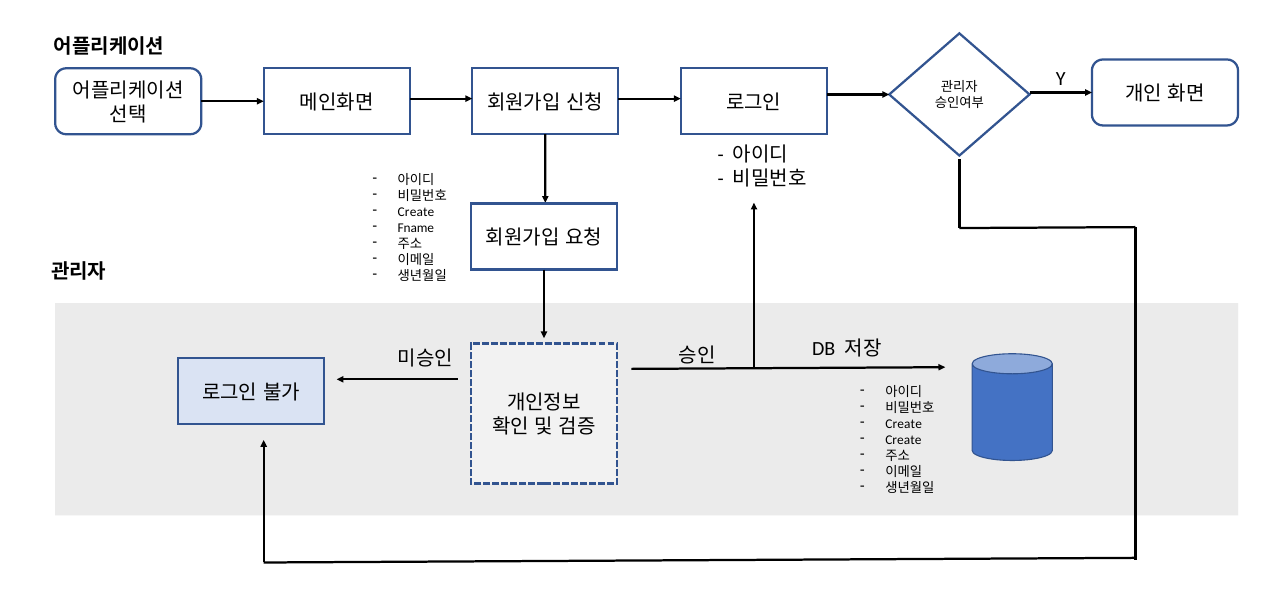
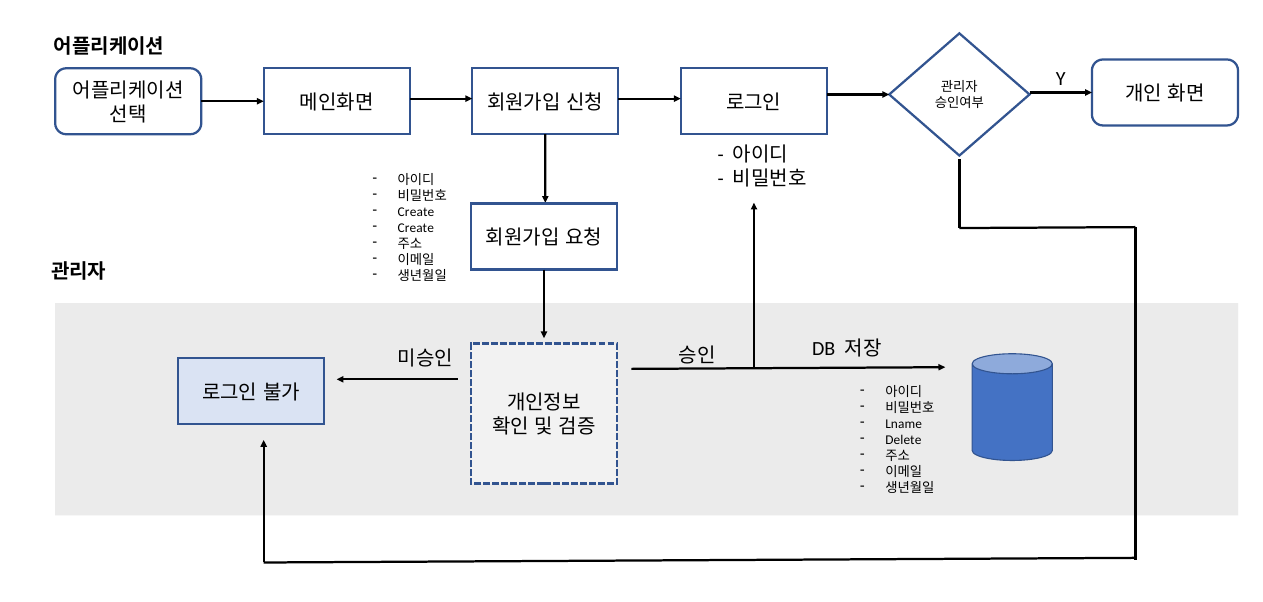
Fname: Fname -> Create (416, 228)
Create: Create -> Lname (904, 424)
Create: Create -> Delete (903, 440)
